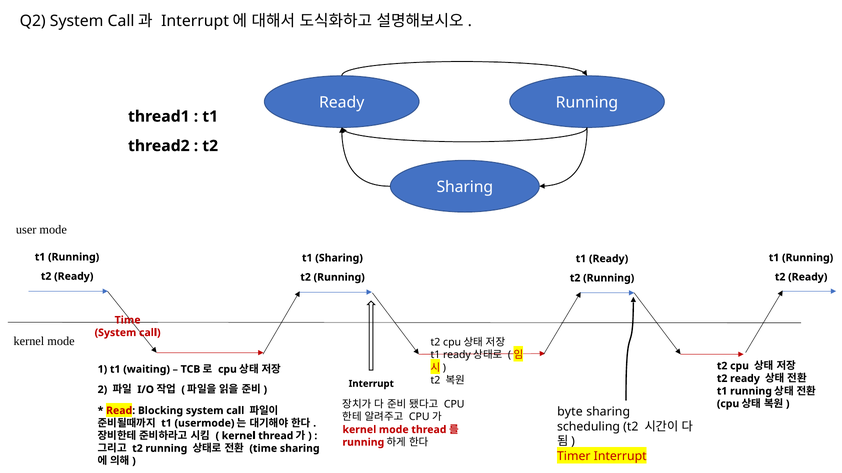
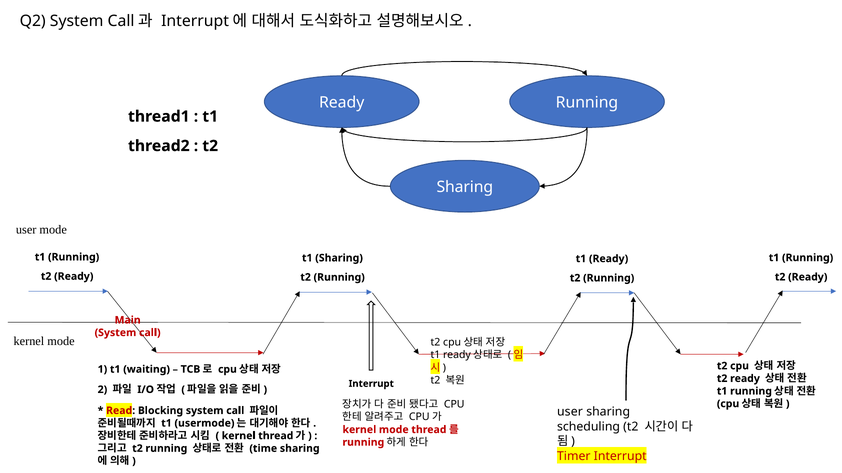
Time: Time -> Main (128, 320)
byte: byte -> user (570, 412)
